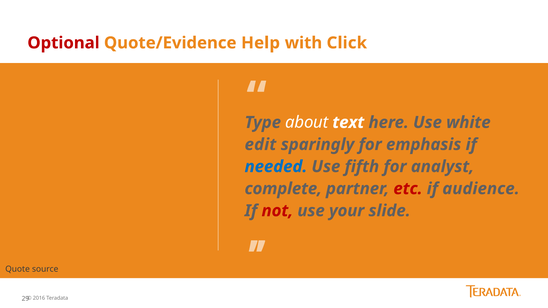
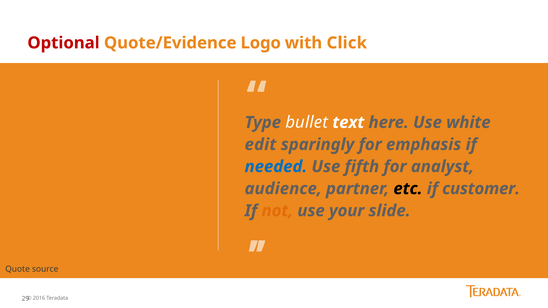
Help: Help -> Logo (261, 43)
about: about -> bullet (307, 123)
complete: complete -> audience (283, 189)
etc colour: red -> black (408, 189)
audience: audience -> customer (481, 189)
not colour: red -> orange (277, 211)
